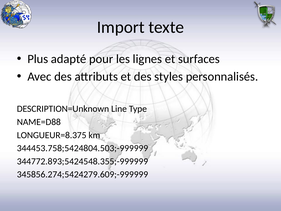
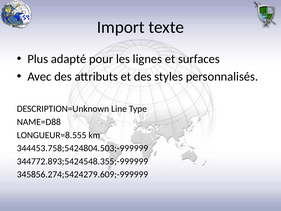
LONGUEUR=8.375: LONGUEUR=8.375 -> LONGUEUR=8.555 (52, 135)
